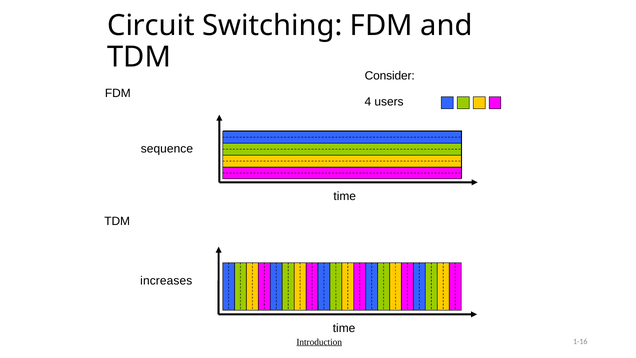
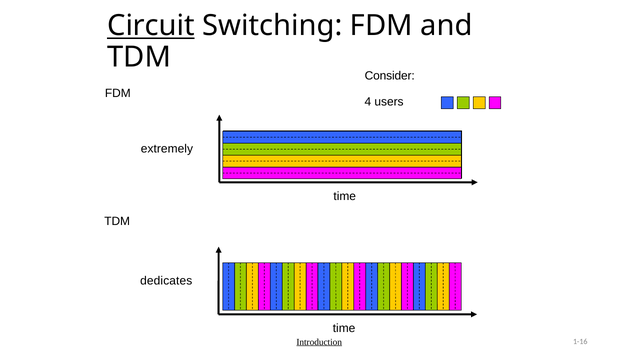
Circuit underline: none -> present (151, 26)
sequence: sequence -> extremely (167, 149)
increases: increases -> dedicates (166, 281)
